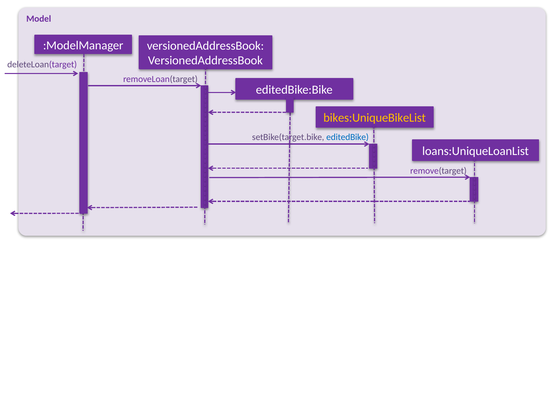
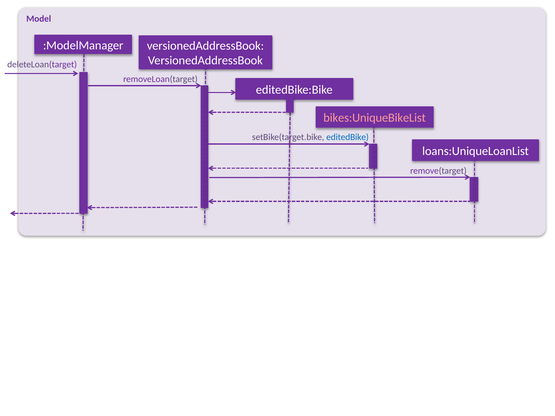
bikes:UniqueBikeList colour: yellow -> pink (375, 118)
